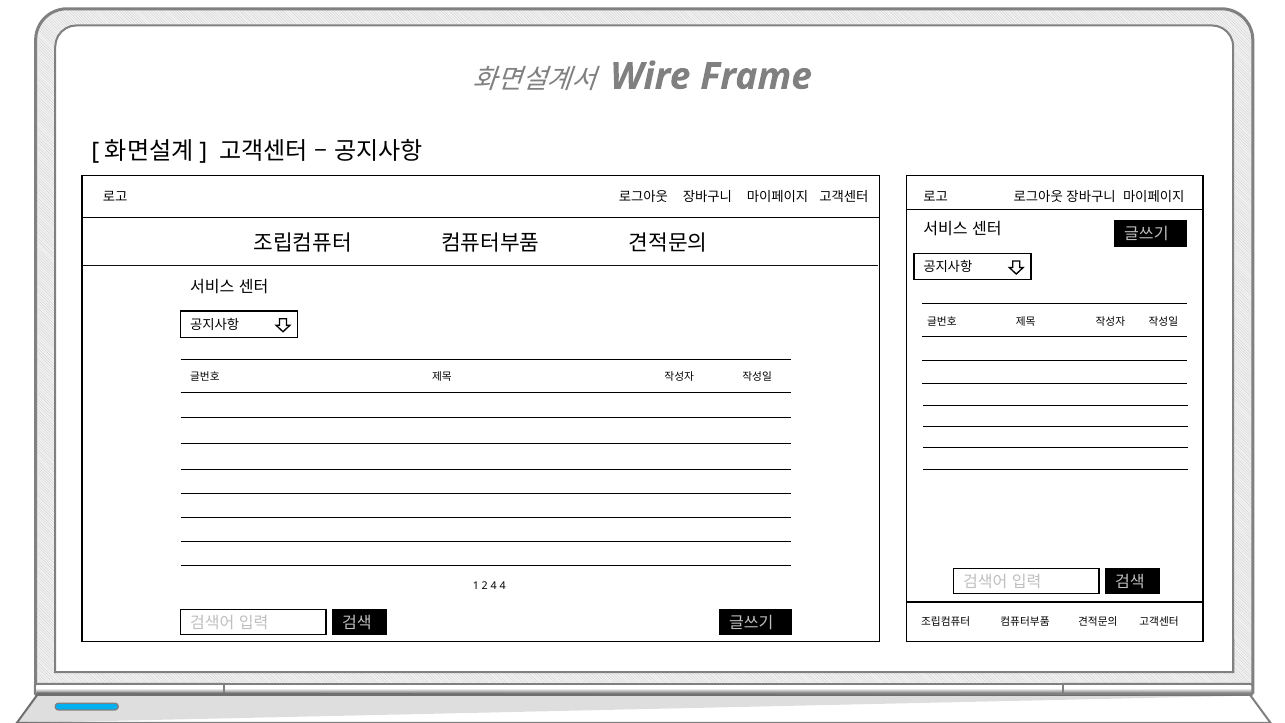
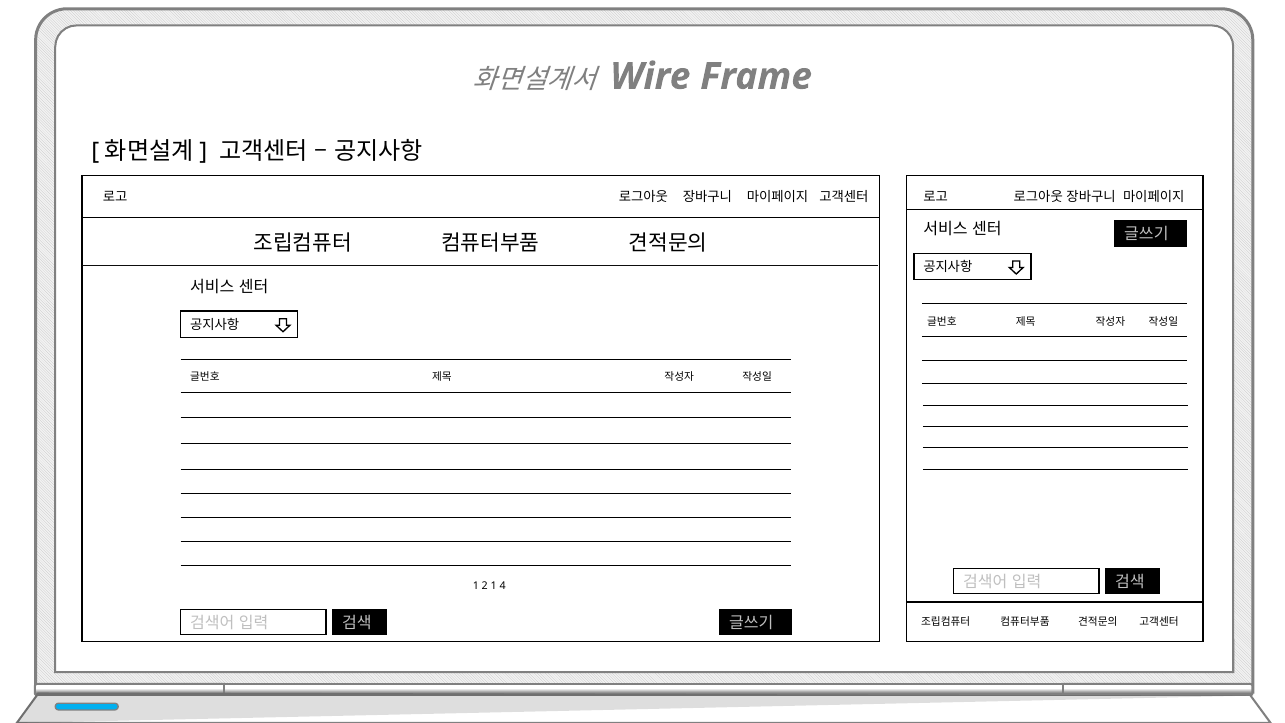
2 4: 4 -> 1 (494, 586)
